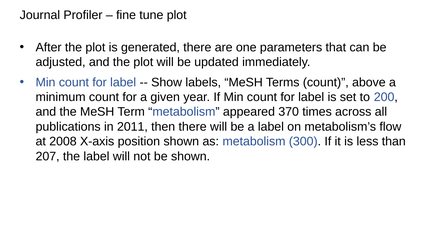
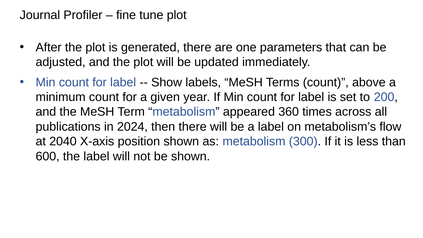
370: 370 -> 360 (289, 112)
2011: 2011 -> 2024 (132, 127)
2008: 2008 -> 2040 (63, 142)
207: 207 -> 600 (48, 156)
